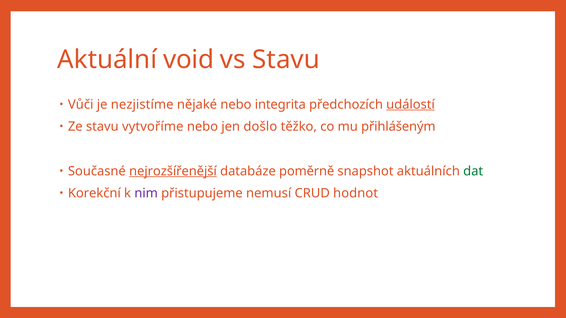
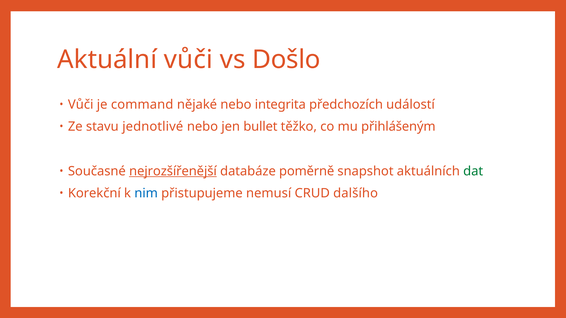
Aktuální void: void -> vůči (188, 60)
vs Stavu: Stavu -> Došlo (286, 60)
nezjistíme: nezjistíme -> command (142, 105)
událostí underline: present -> none (411, 105)
vytvoříme: vytvoříme -> jednotlivé (153, 127)
došlo: došlo -> bullet (260, 127)
nim colour: purple -> blue (146, 194)
hodnot: hodnot -> dalšího (356, 194)
